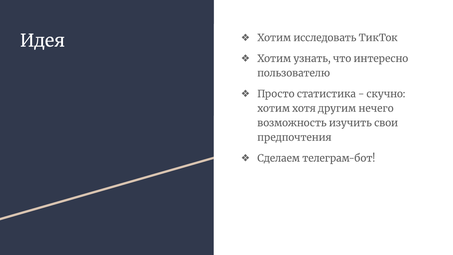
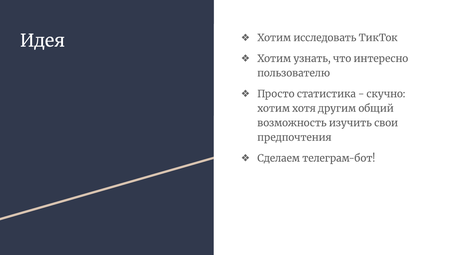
нечего: нечего -> общий (376, 108)
